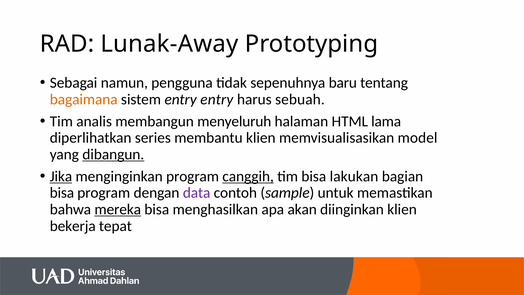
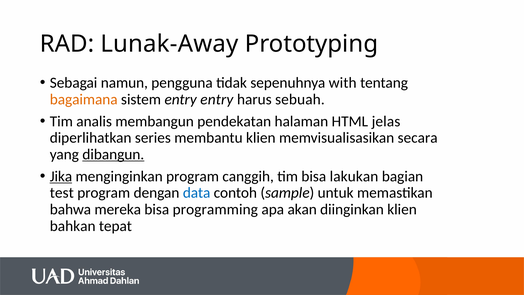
baru: baru -> with (343, 83)
menyeluruh: menyeluruh -> pendekatan (234, 121)
lama: lama -> jelas (386, 121)
model: model -> secara (418, 138)
canggih underline: present -> none (248, 176)
bisa: bisa -> test (62, 193)
data colour: purple -> blue (197, 193)
mereka underline: present -> none (118, 209)
menghasilkan: menghasilkan -> programming (215, 209)
bekerja: bekerja -> bahkan (73, 226)
